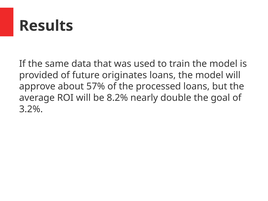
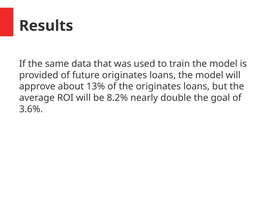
57%: 57% -> 13% (96, 86)
the processed: processed -> originates (158, 86)
3.2%: 3.2% -> 3.6% (31, 109)
